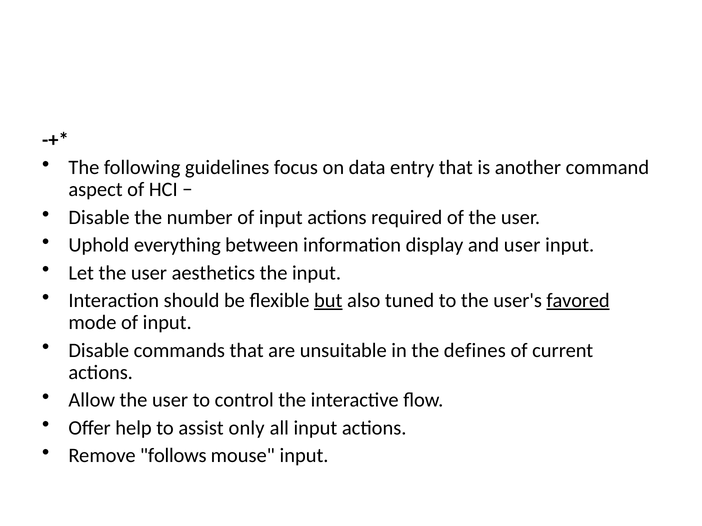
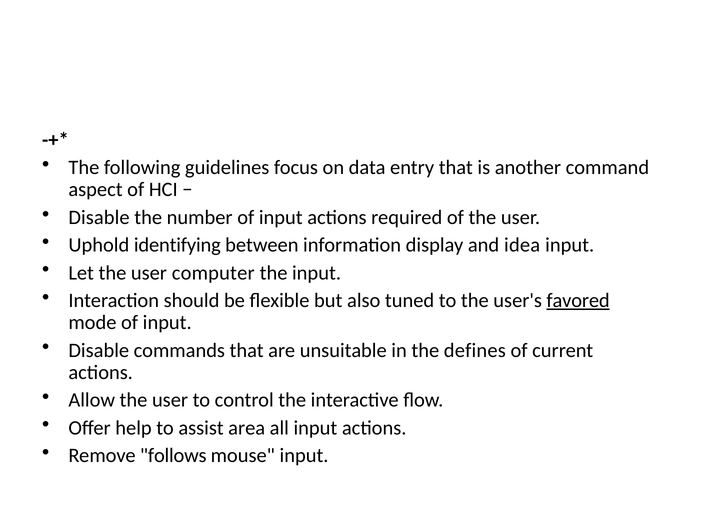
everything: everything -> identifying (177, 245)
and user: user -> idea (522, 245)
aesthetics: aesthetics -> computer (213, 273)
but underline: present -> none (328, 301)
only: only -> area (247, 428)
